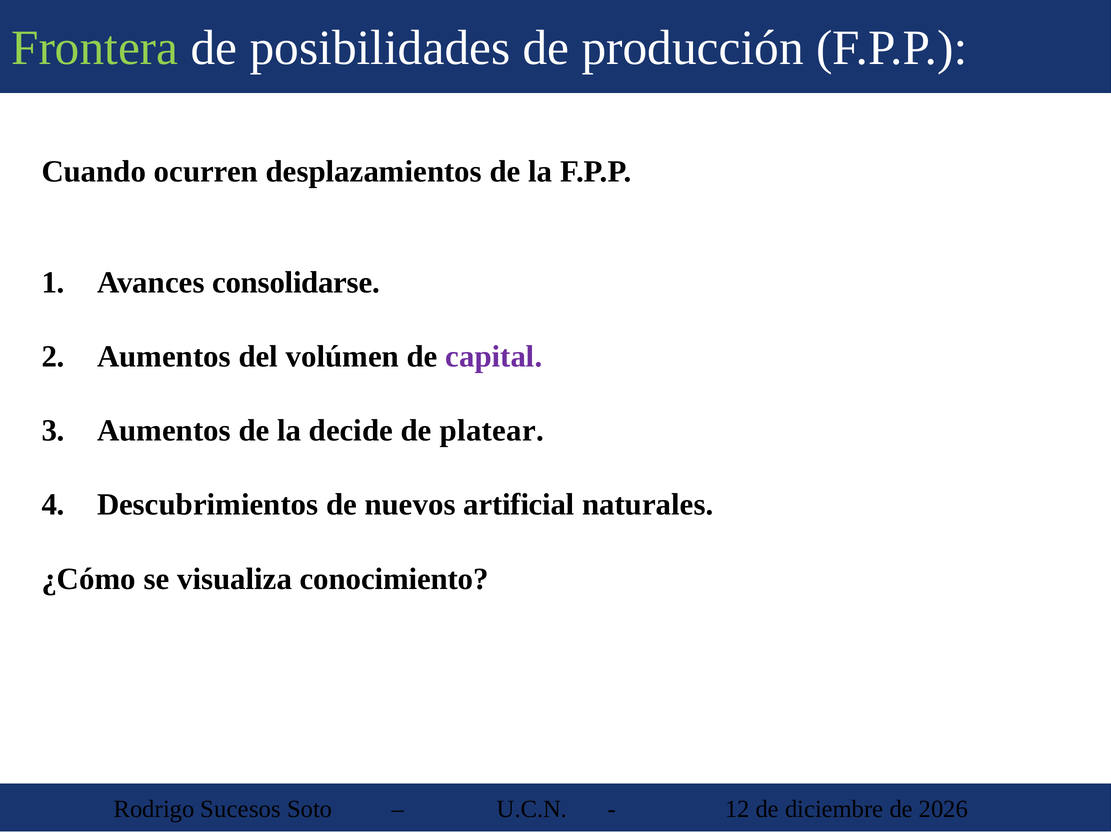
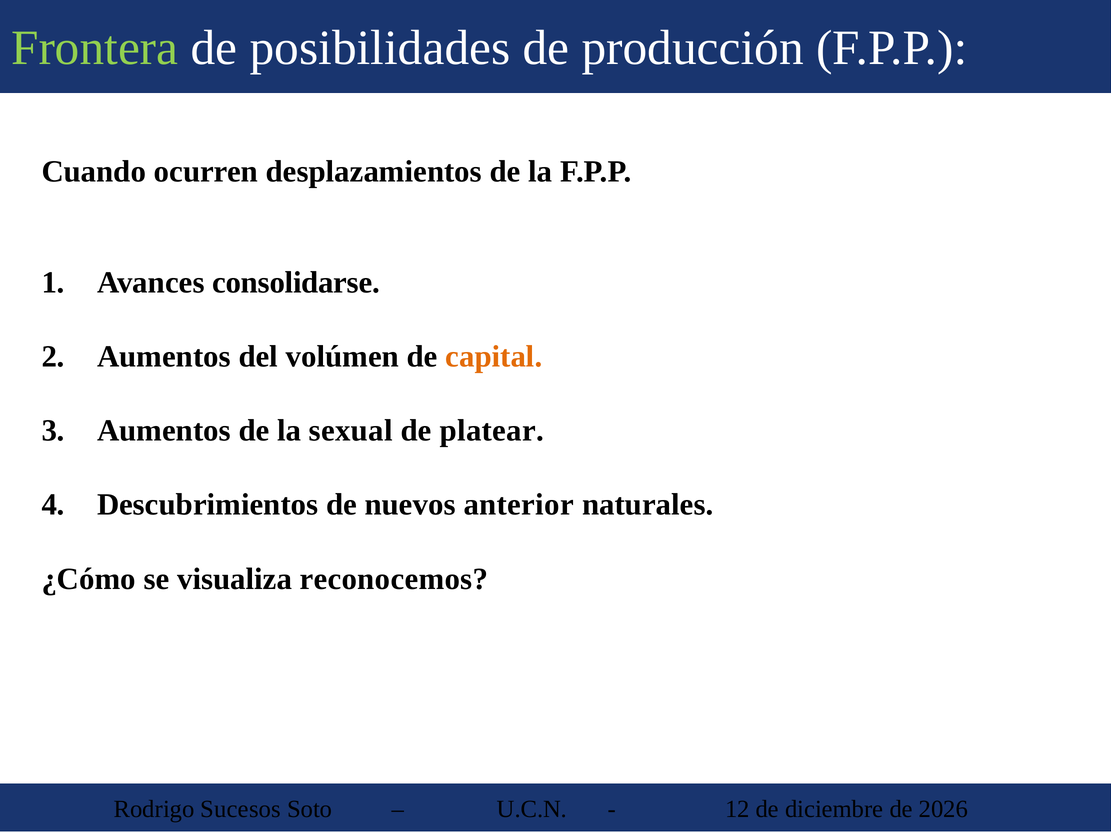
capital colour: purple -> orange (494, 357)
decide: decide -> sexual (351, 431)
artificial: artificial -> anterior (519, 505)
conocimiento: conocimiento -> reconocemos (394, 579)
